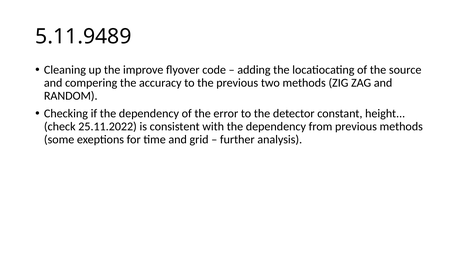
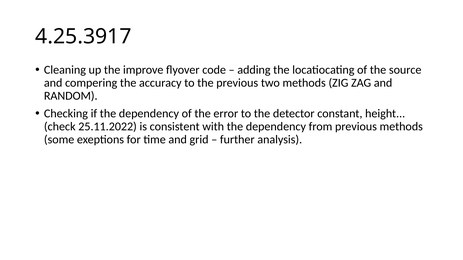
5.11.9489: 5.11.9489 -> 4.25.3917 (83, 36)
